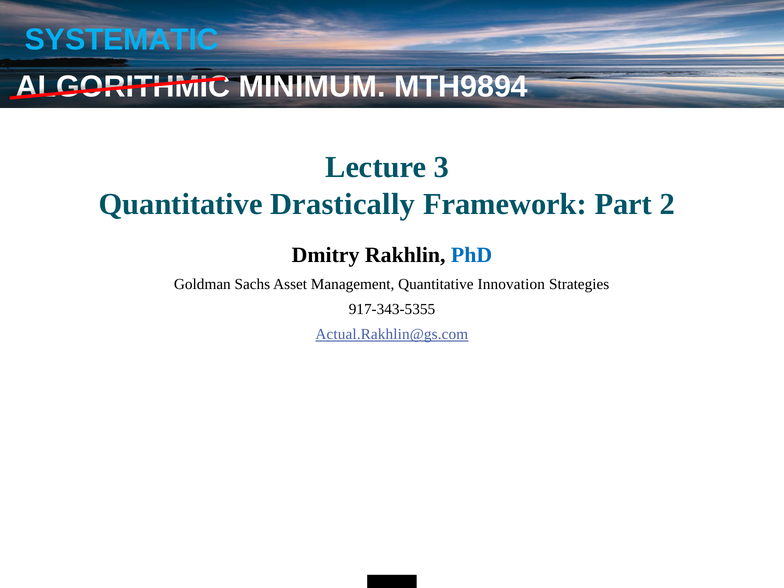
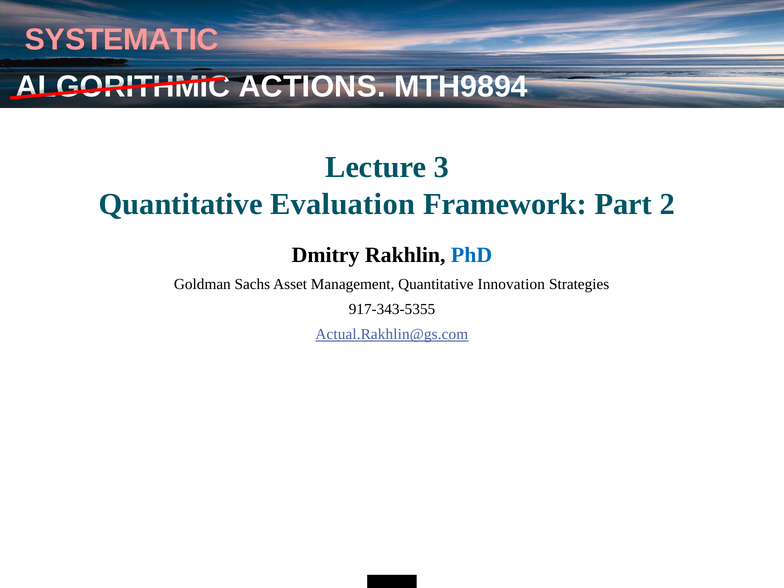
SYSTEMATIC colour: light blue -> pink (122, 40)
MINIMUM: MINIMUM -> ACTIONS (312, 87)
Drastically: Drastically -> Evaluation (343, 204)
